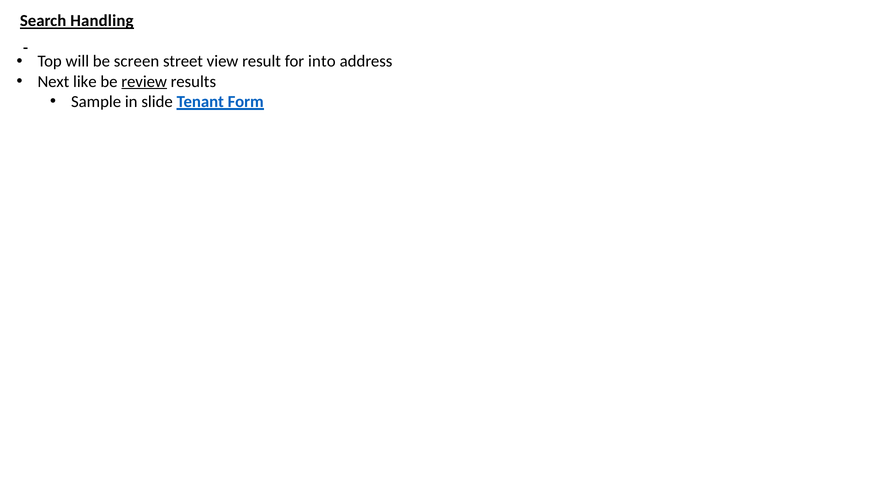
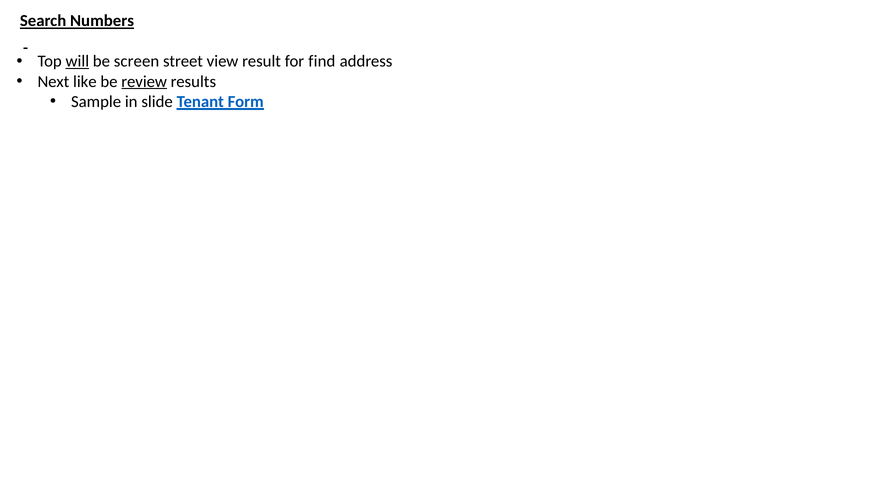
Handling: Handling -> Numbers (102, 21)
will underline: none -> present (77, 61)
into: into -> find (322, 61)
